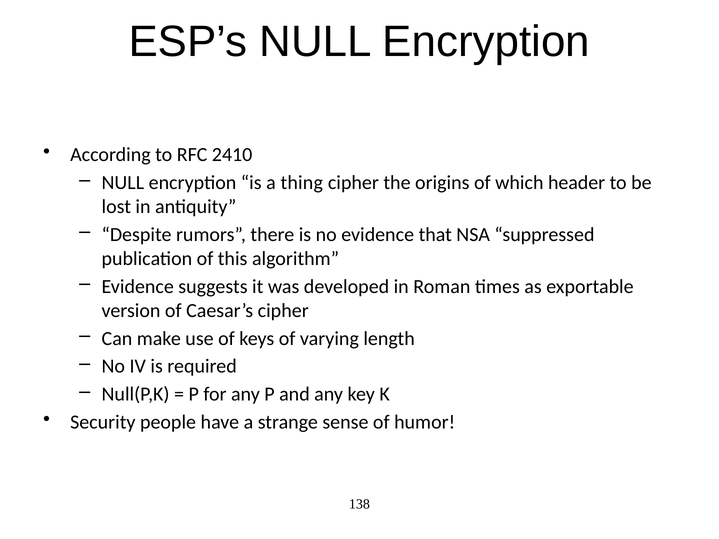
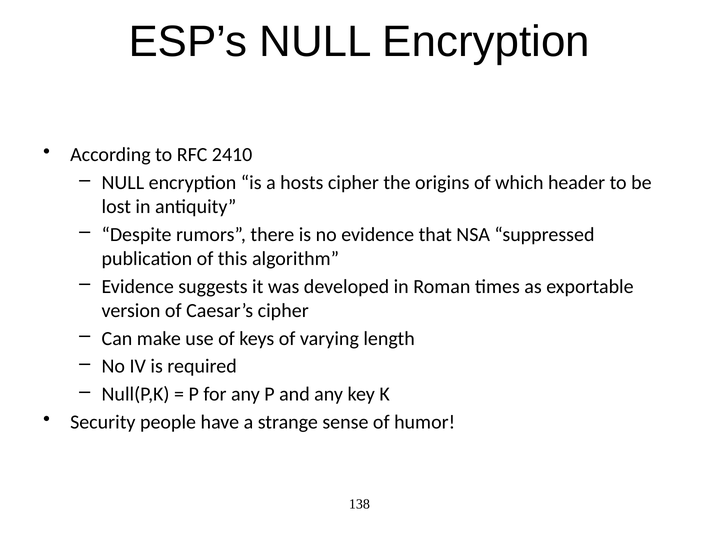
thing: thing -> hosts (302, 183)
